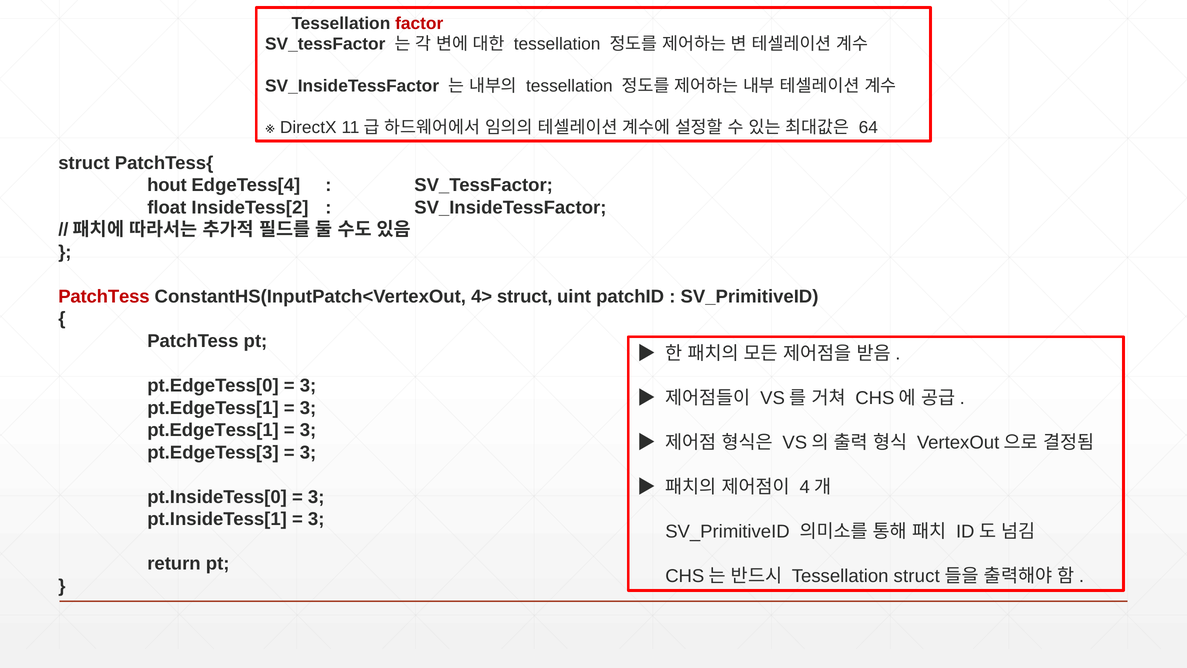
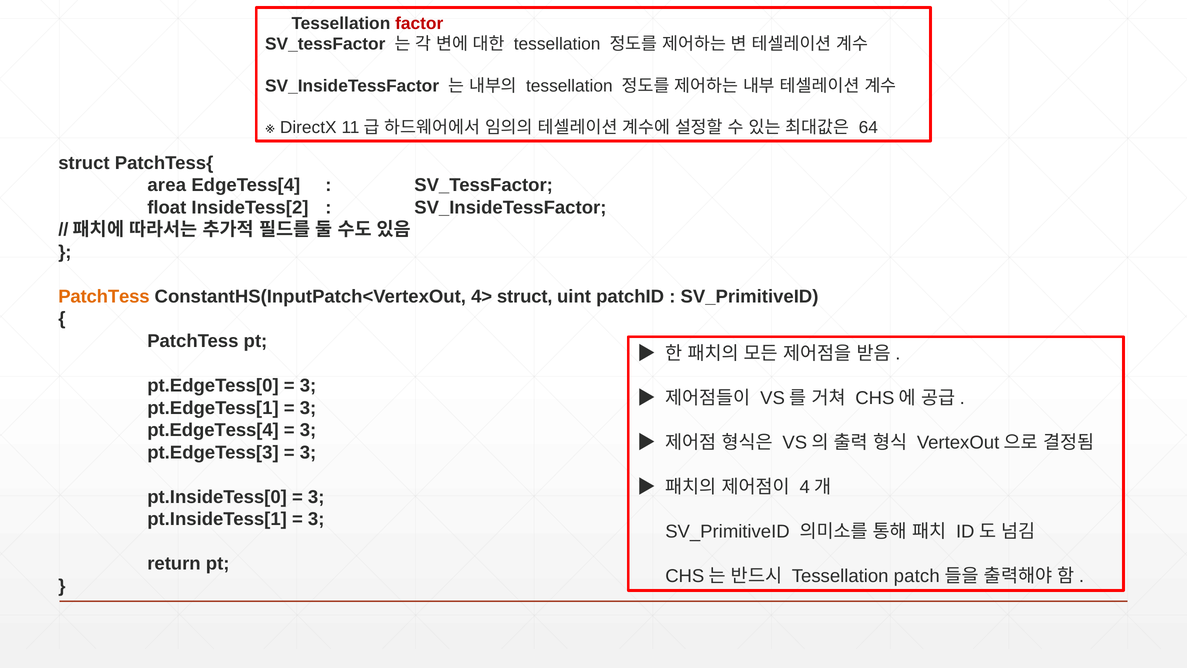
hout: hout -> area (167, 185)
PatchTess colour: red -> orange (104, 296)
pt.EdgeTess[1: pt.EdgeTess[1 -> pt.EdgeTess[4 (213, 430)
Tessellation struct: struct -> patch (917, 576)
